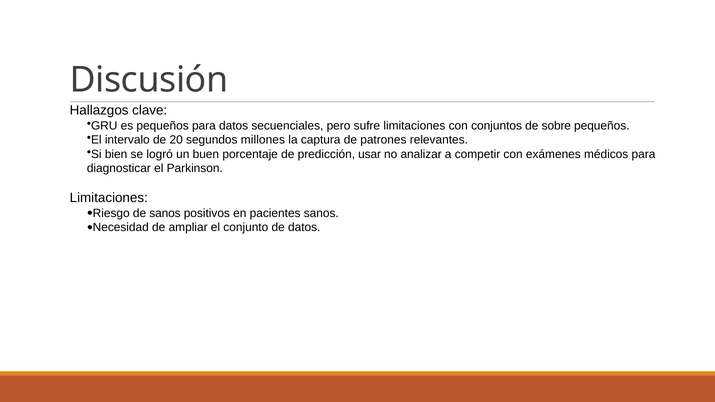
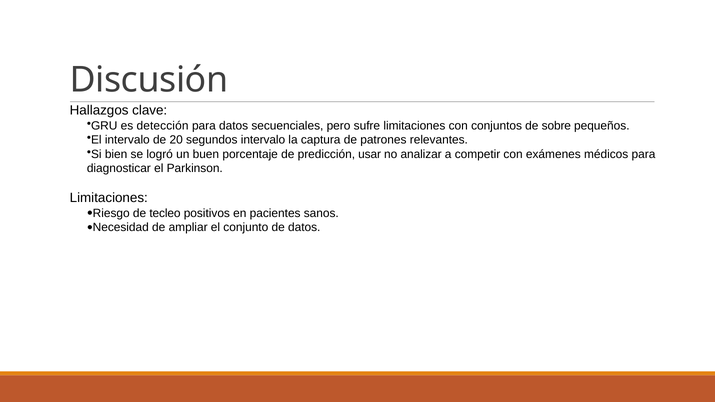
es pequeños: pequeños -> detección (163, 126)
segundos millones: millones -> intervalo (263, 140)
de sanos: sanos -> tecleo (165, 213)
